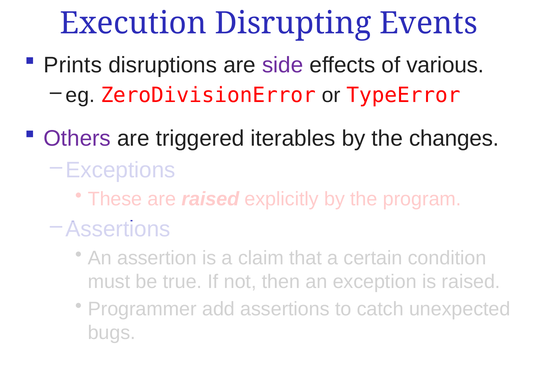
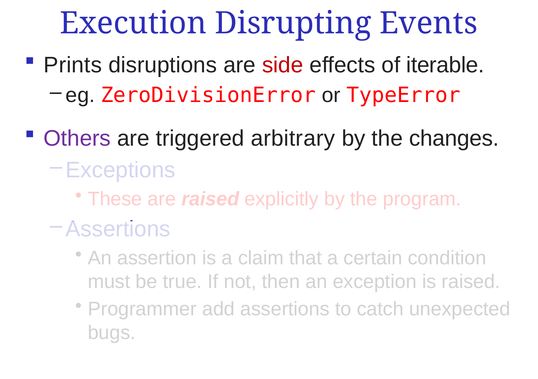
side colour: purple -> red (283, 65)
various: various -> iterable (445, 65)
iterables: iterables -> arbitrary (293, 138)
